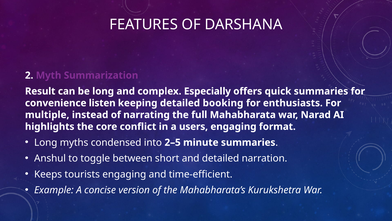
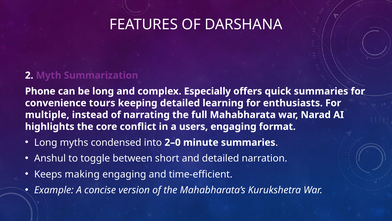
Result: Result -> Phone (40, 91)
listen: listen -> tours (102, 103)
booking: booking -> learning (223, 103)
2–5: 2–5 -> 2–0 (173, 142)
tourists: tourists -> making (82, 174)
